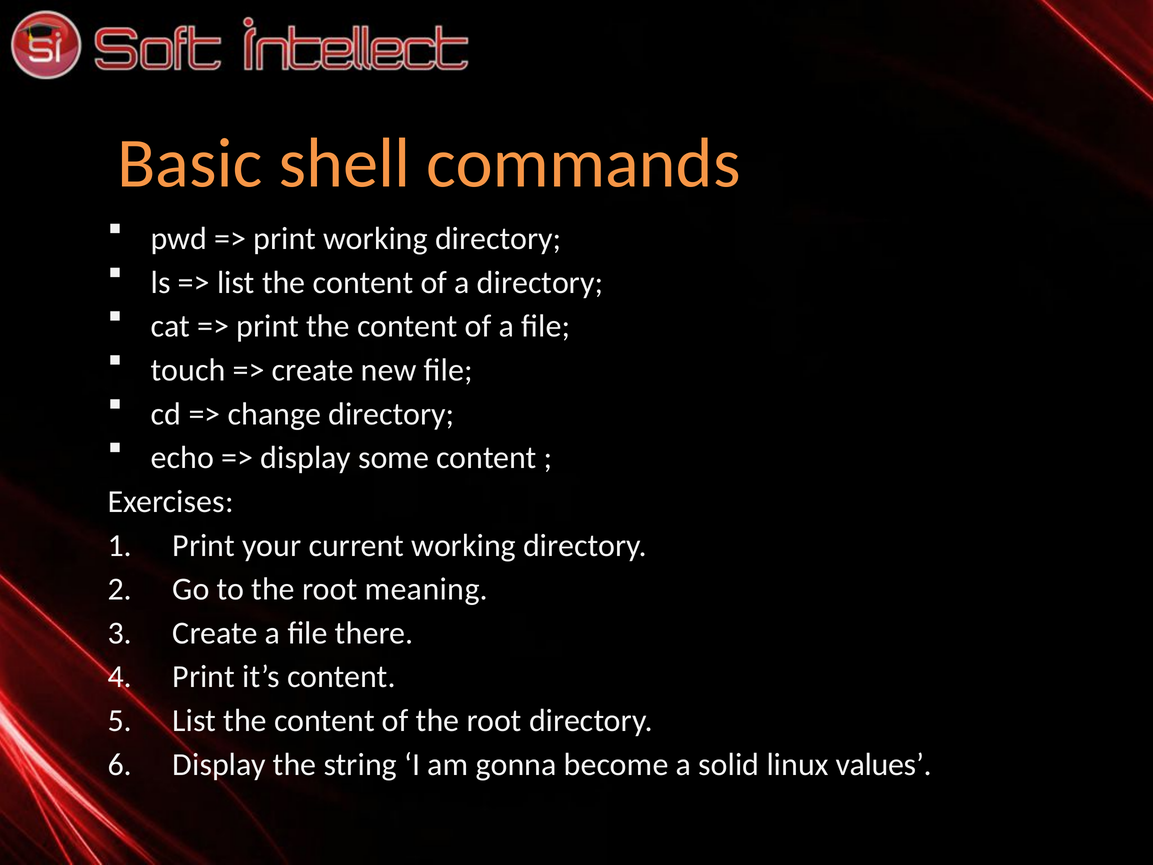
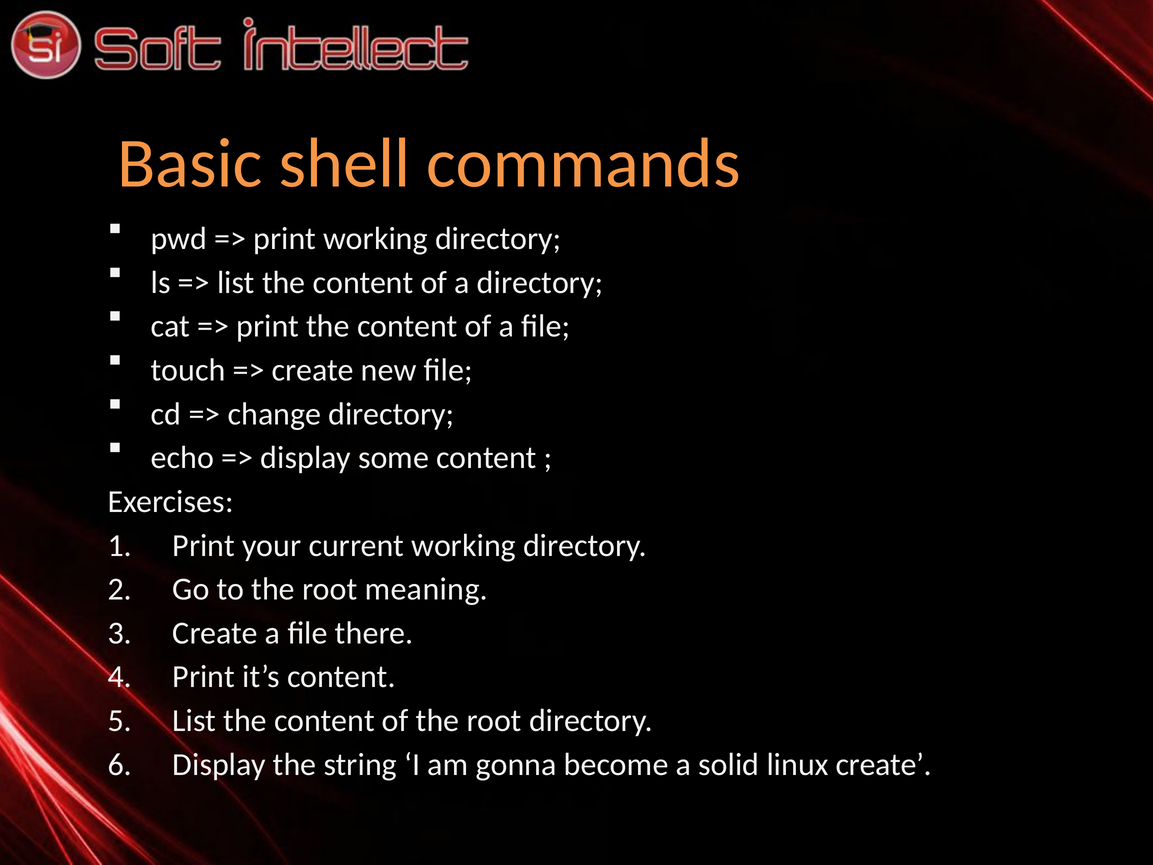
linux values: values -> create (884, 764)
